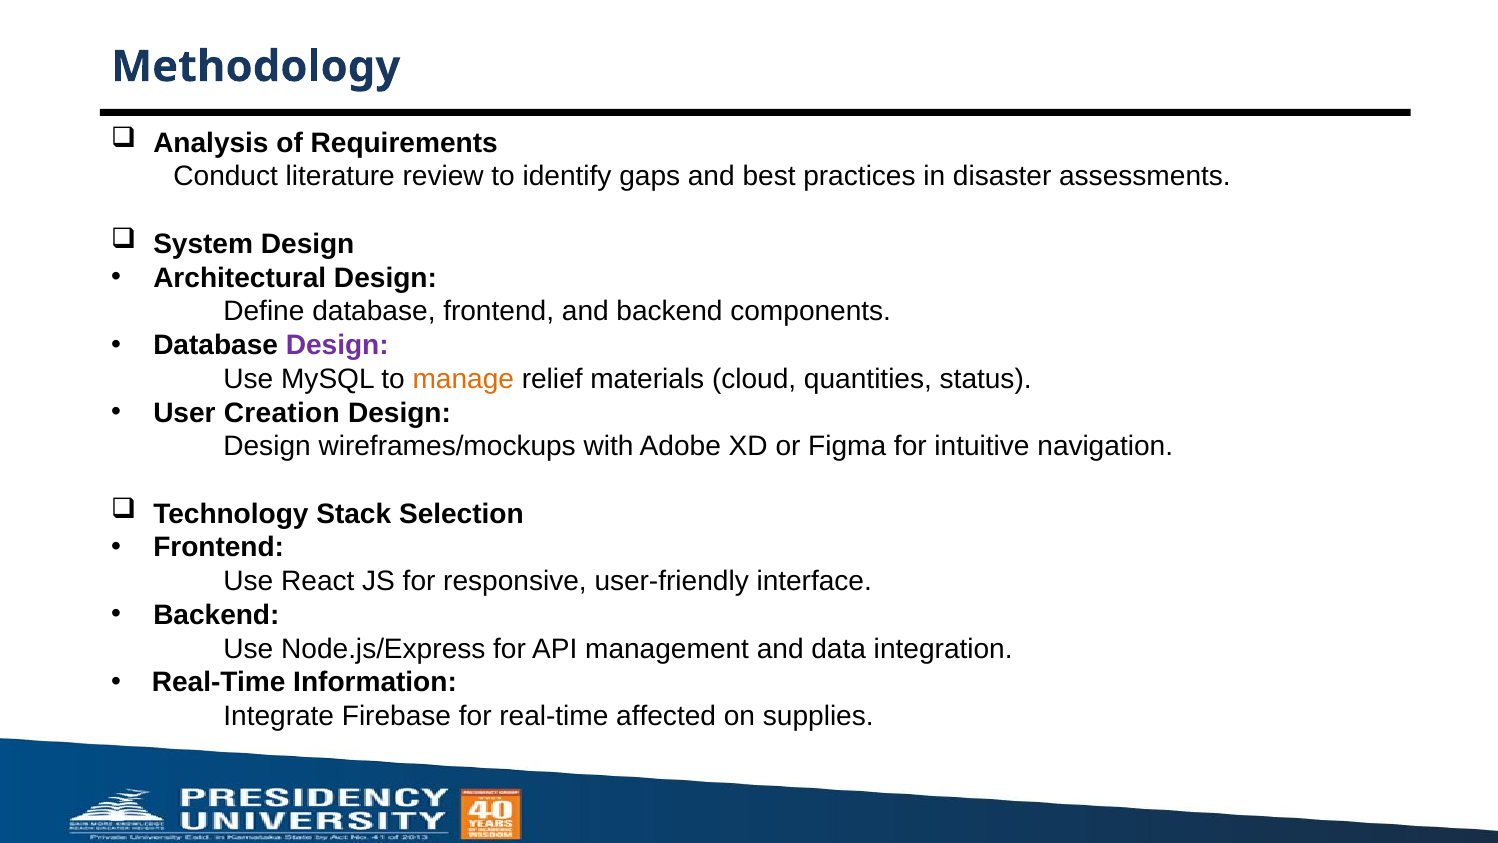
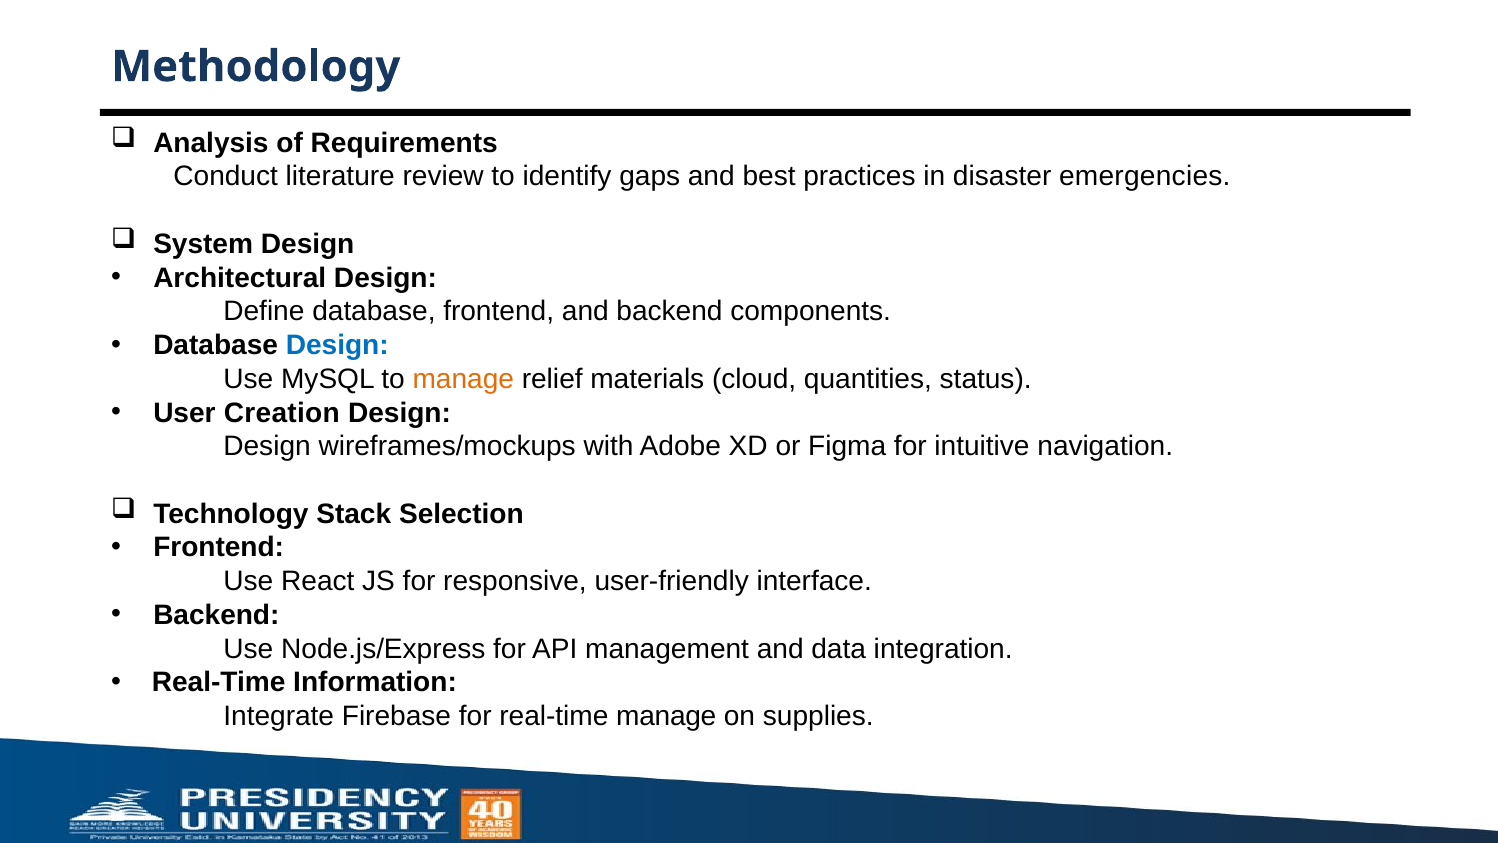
assessments: assessments -> emergencies (1145, 177)
Design colour: purple -> blue (337, 345)
real-time affected: affected -> manage (666, 716)
